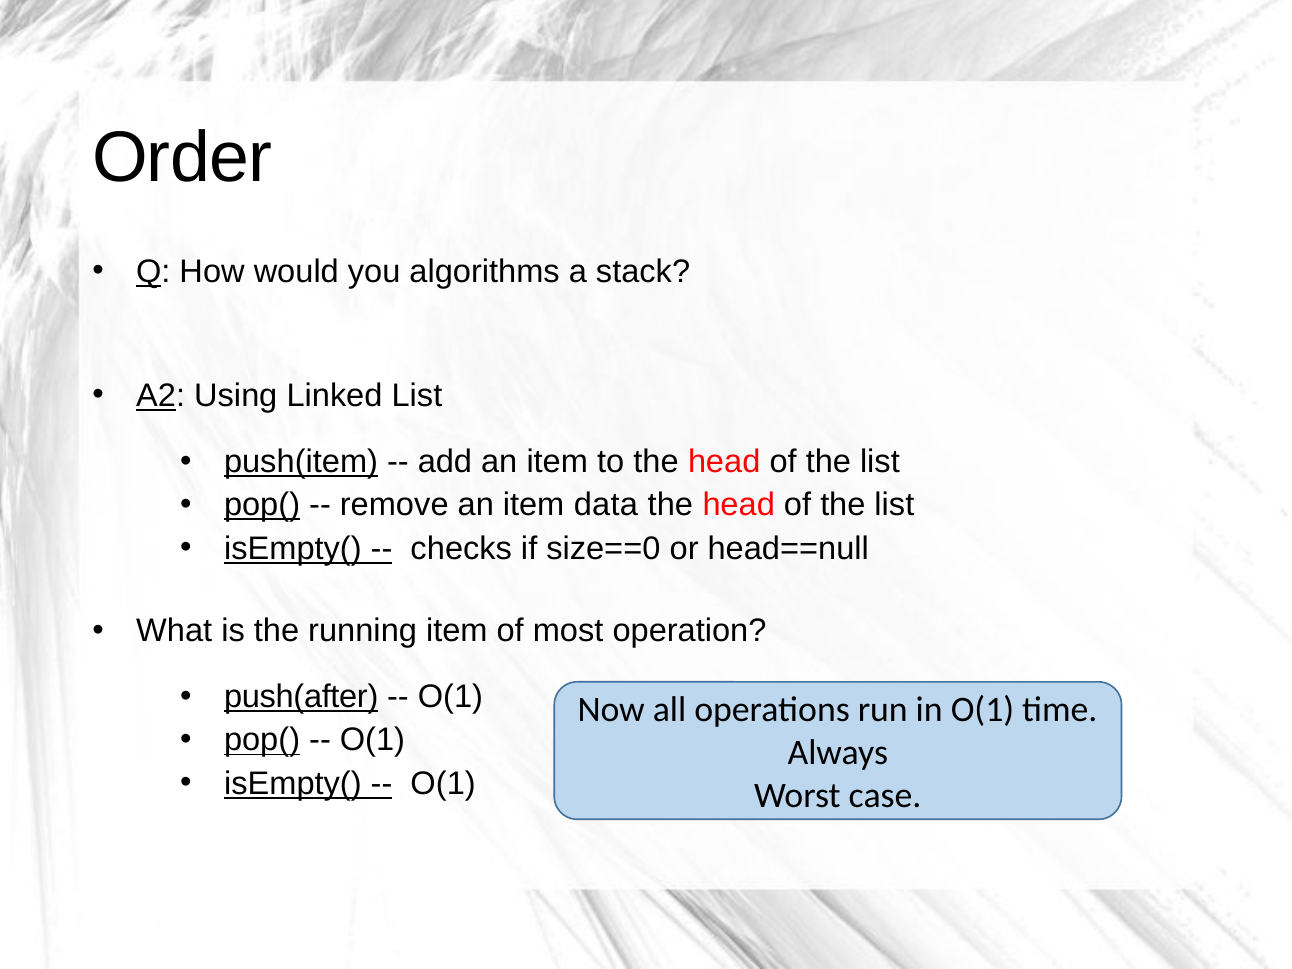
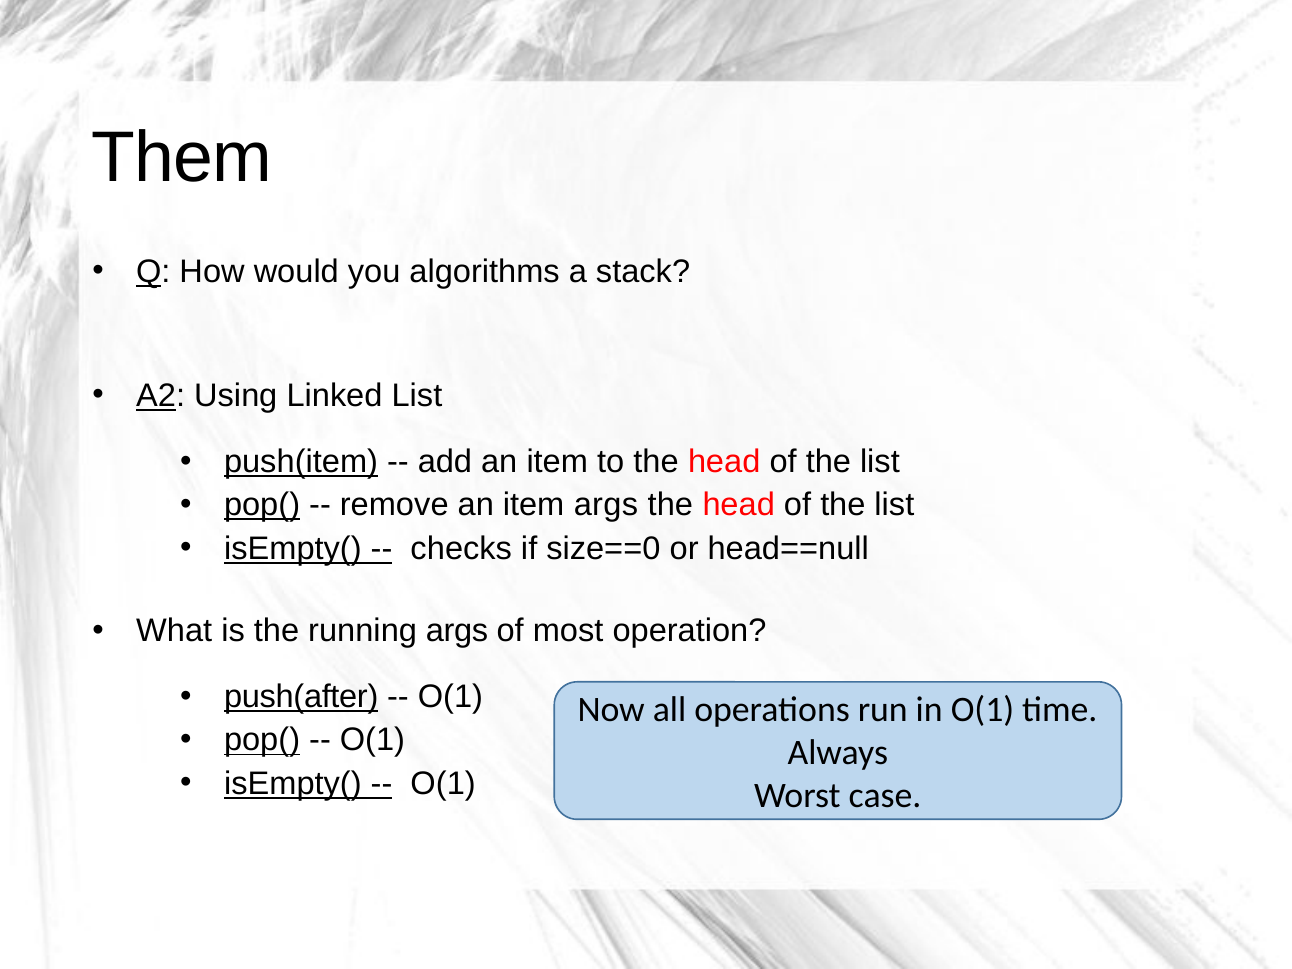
Order: Order -> Them (182, 158)
item data: data -> args (606, 505)
running item: item -> args (457, 631)
